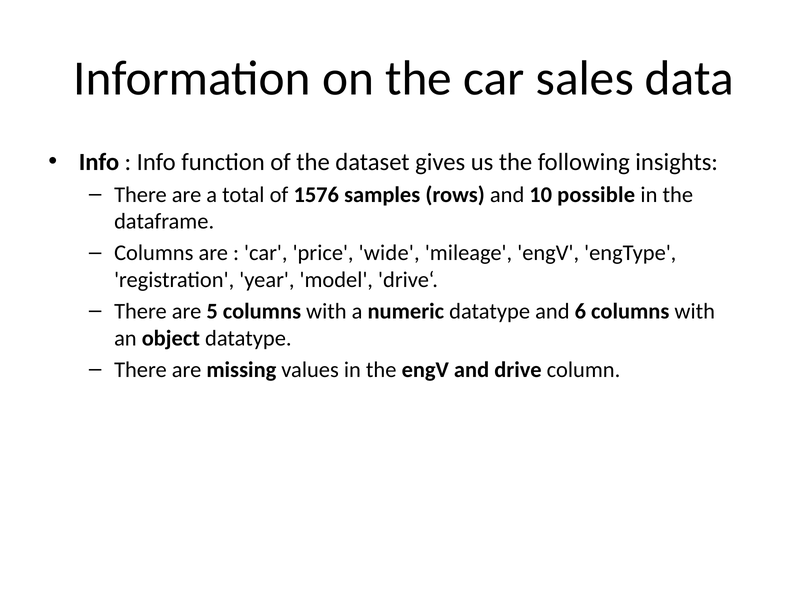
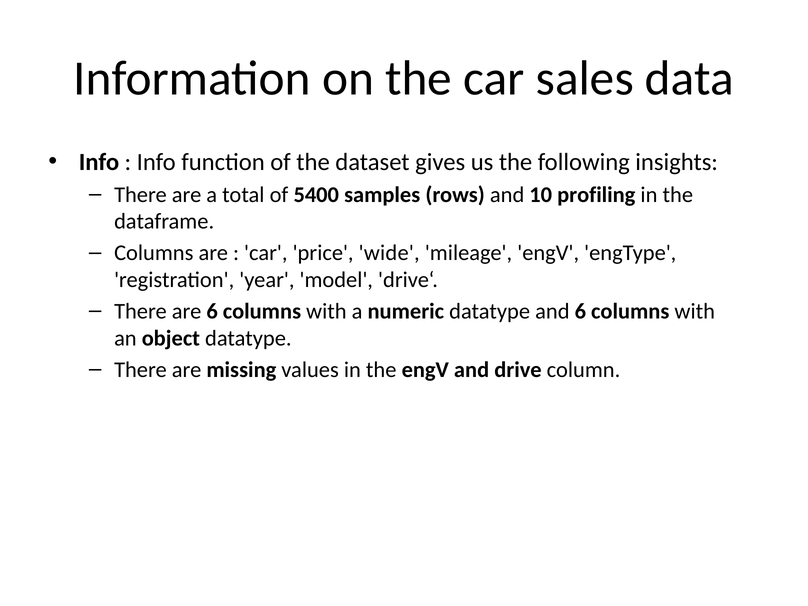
1576: 1576 -> 5400 (316, 195)
possible: possible -> profiling (596, 195)
are 5: 5 -> 6 (212, 311)
